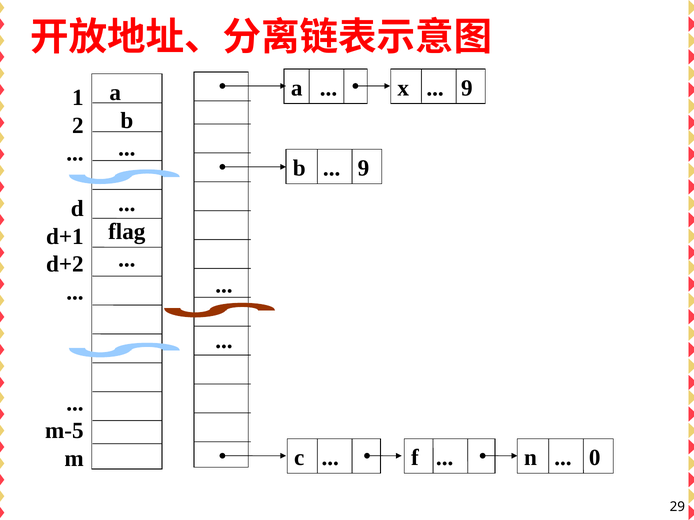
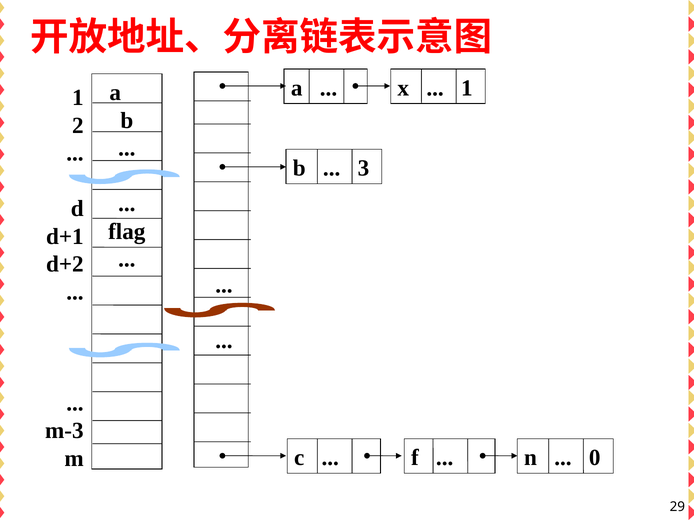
9: 9 -> 1 (467, 88)
9: 9 -> 3 (363, 168)
m-5: m-5 -> m-3 (64, 431)
